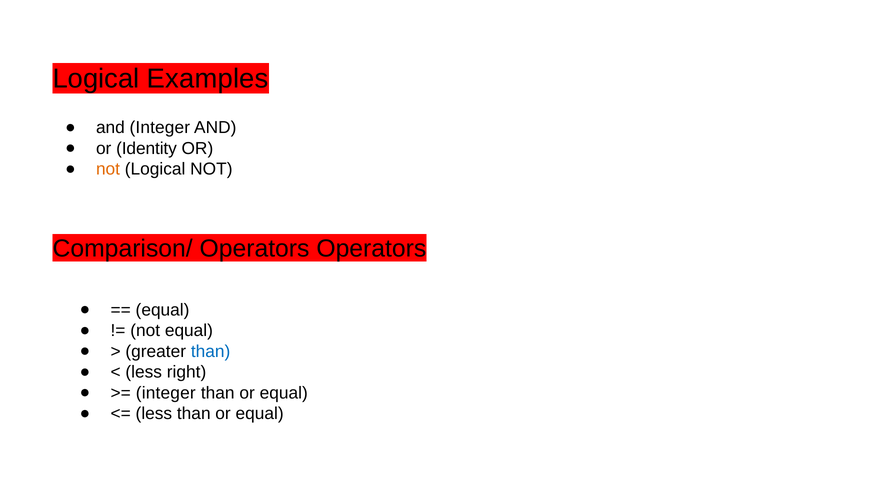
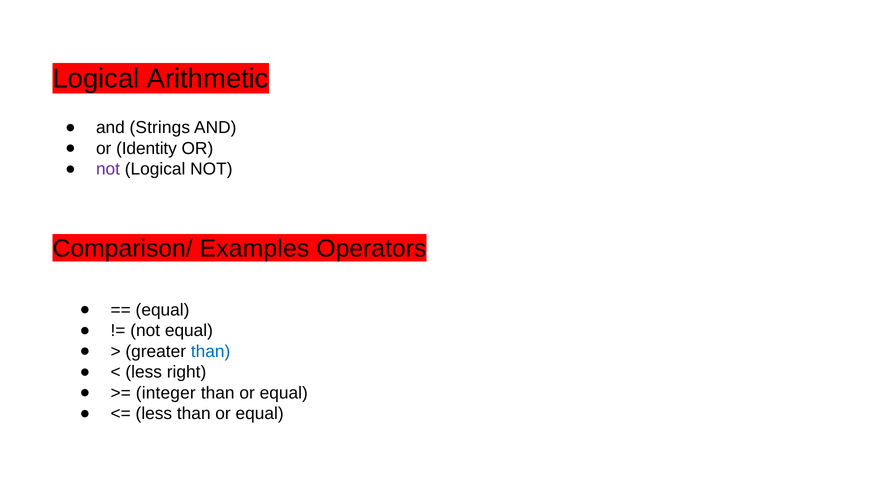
Examples: Examples -> Arithmetic (208, 79)
and Integer: Integer -> Strings (160, 128)
not colour: orange -> purple (108, 169)
Comparison/ Operators: Operators -> Examples (254, 248)
